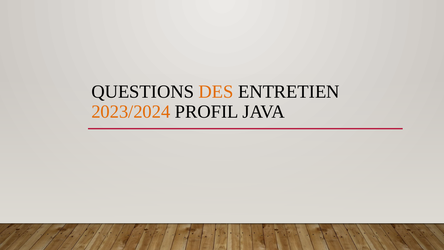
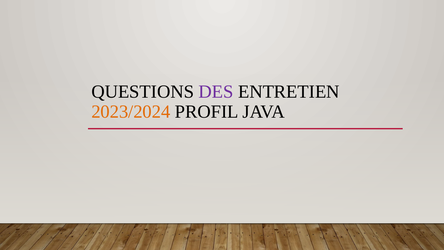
DES colour: orange -> purple (216, 92)
